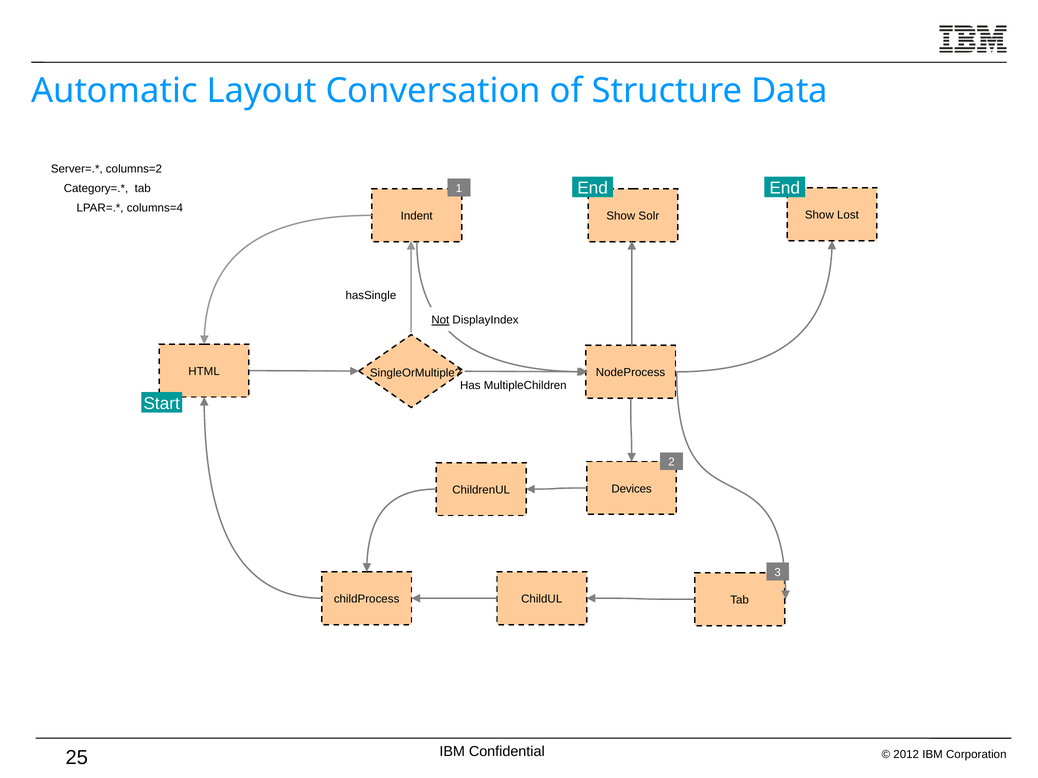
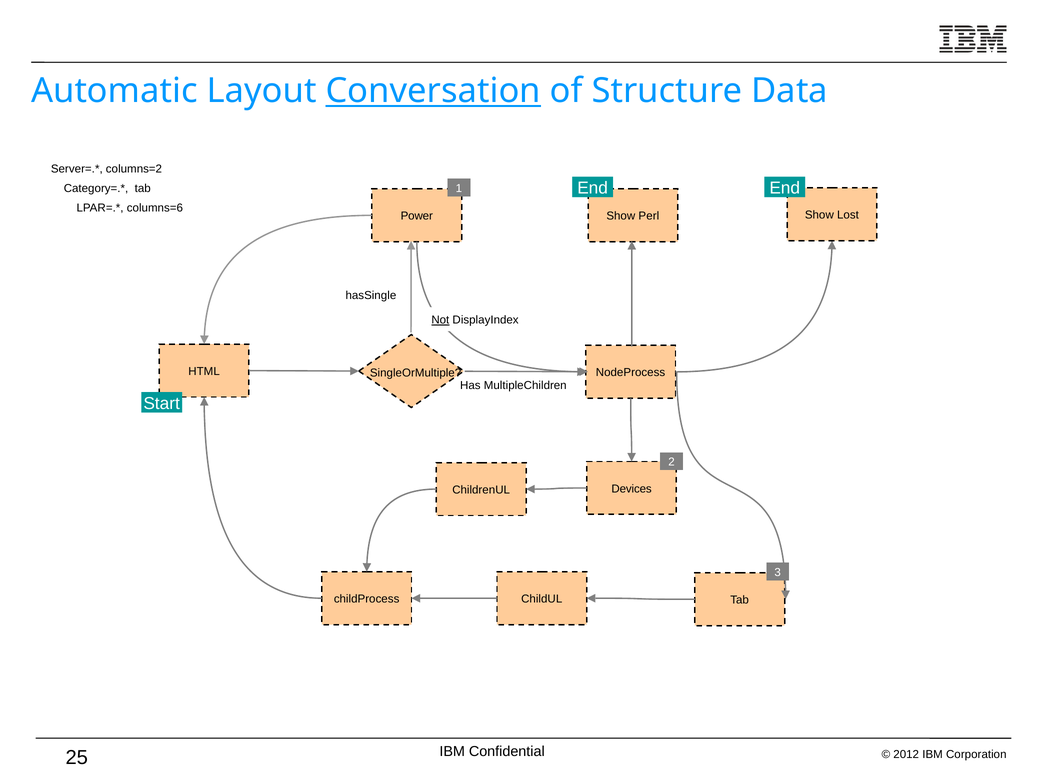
Conversation underline: none -> present (433, 91)
columns=4: columns=4 -> columns=6 (155, 208)
Indent: Indent -> Power (417, 216)
Solr: Solr -> Perl (649, 216)
